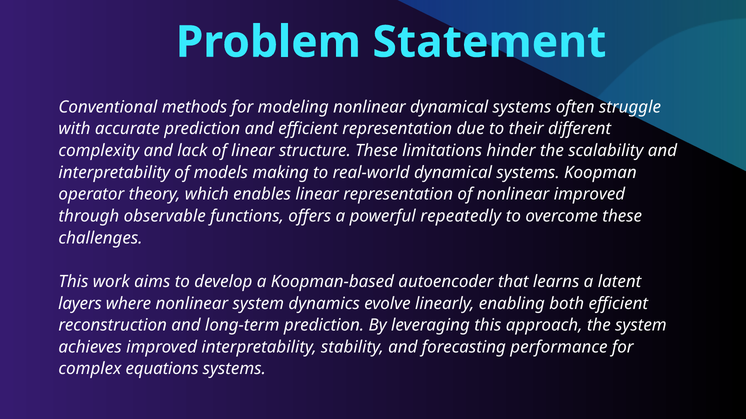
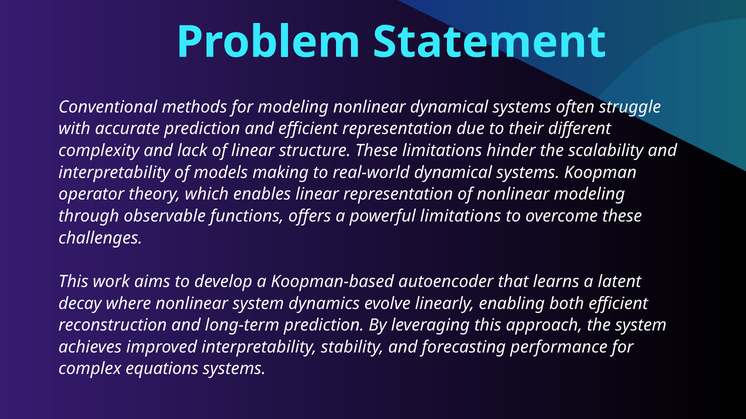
nonlinear improved: improved -> modeling (589, 195)
powerful repeatedly: repeatedly -> limitations (461, 216)
layers: layers -> decay (80, 304)
